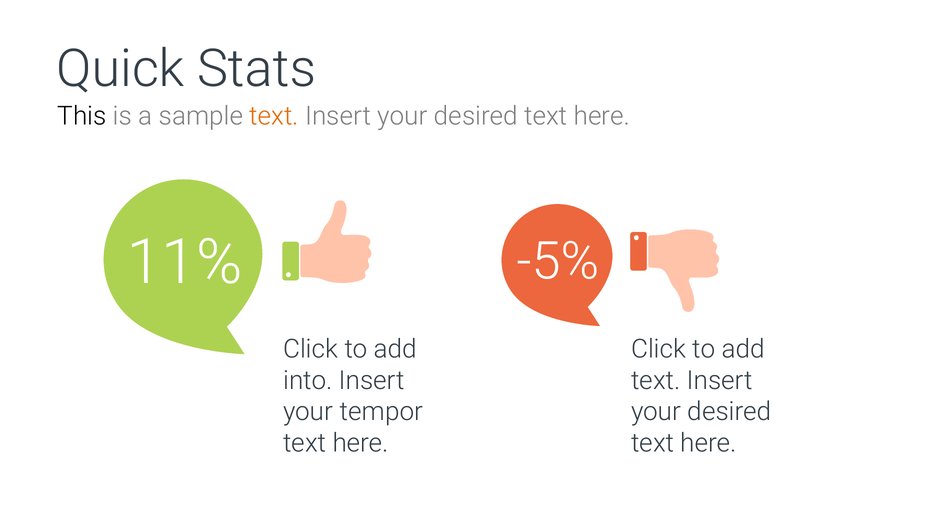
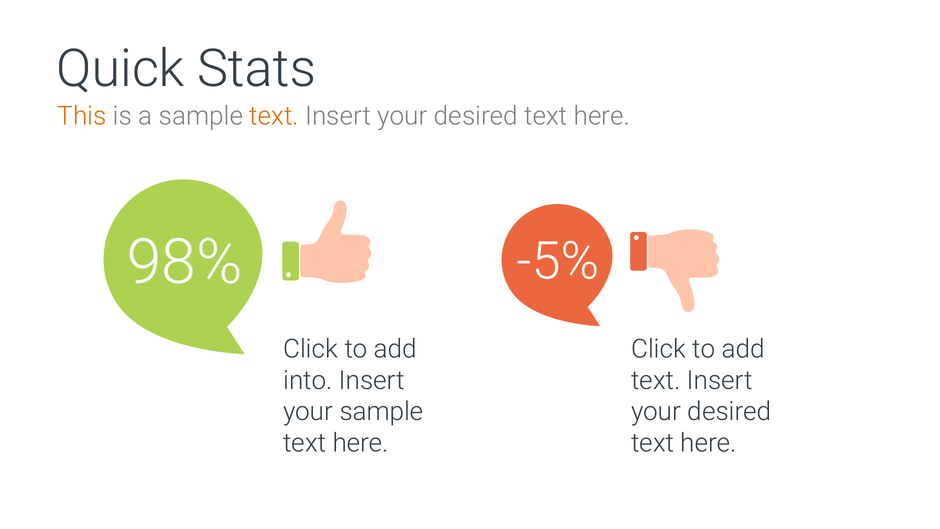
This colour: black -> orange (82, 116)
11%: 11% -> 98% (185, 262)
your tempor: tempor -> sample (381, 412)
